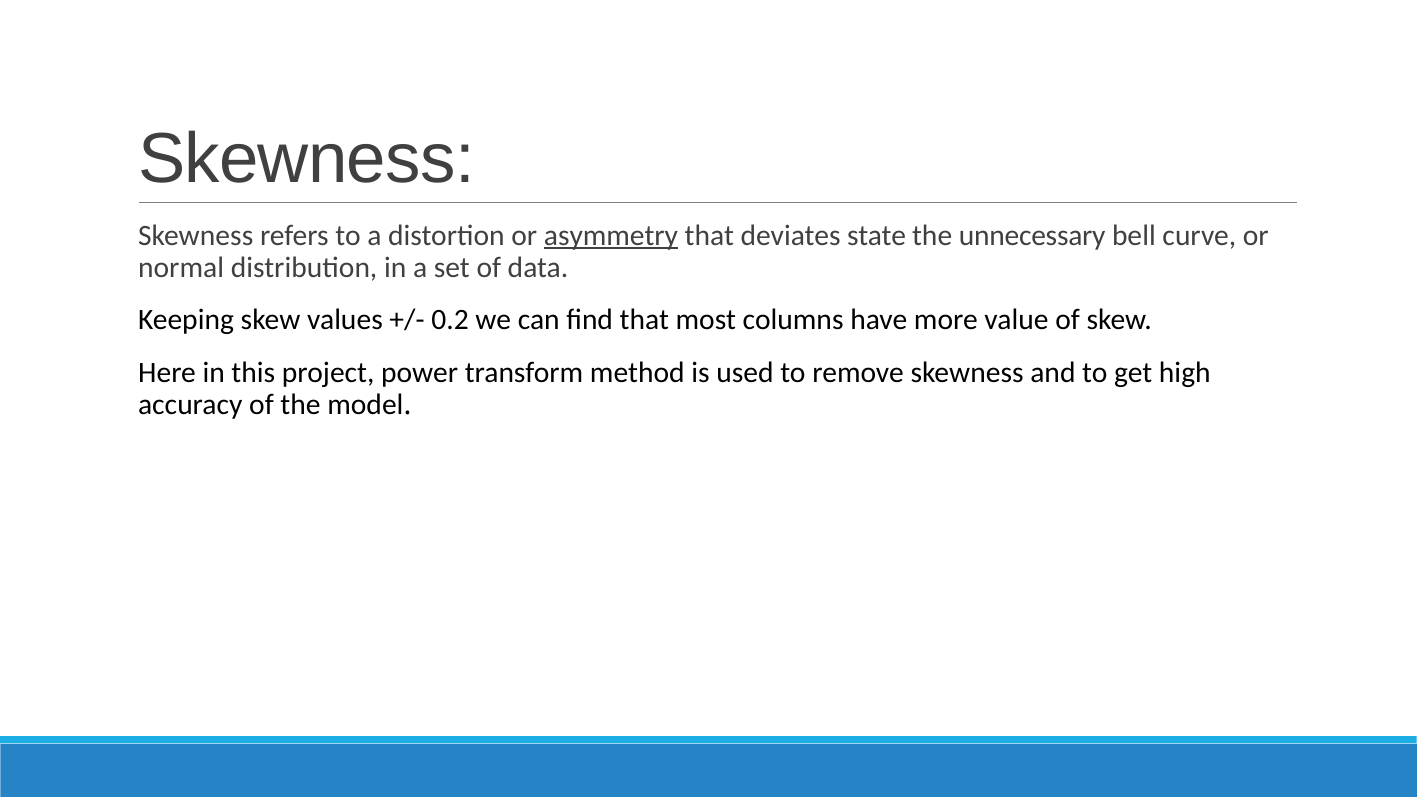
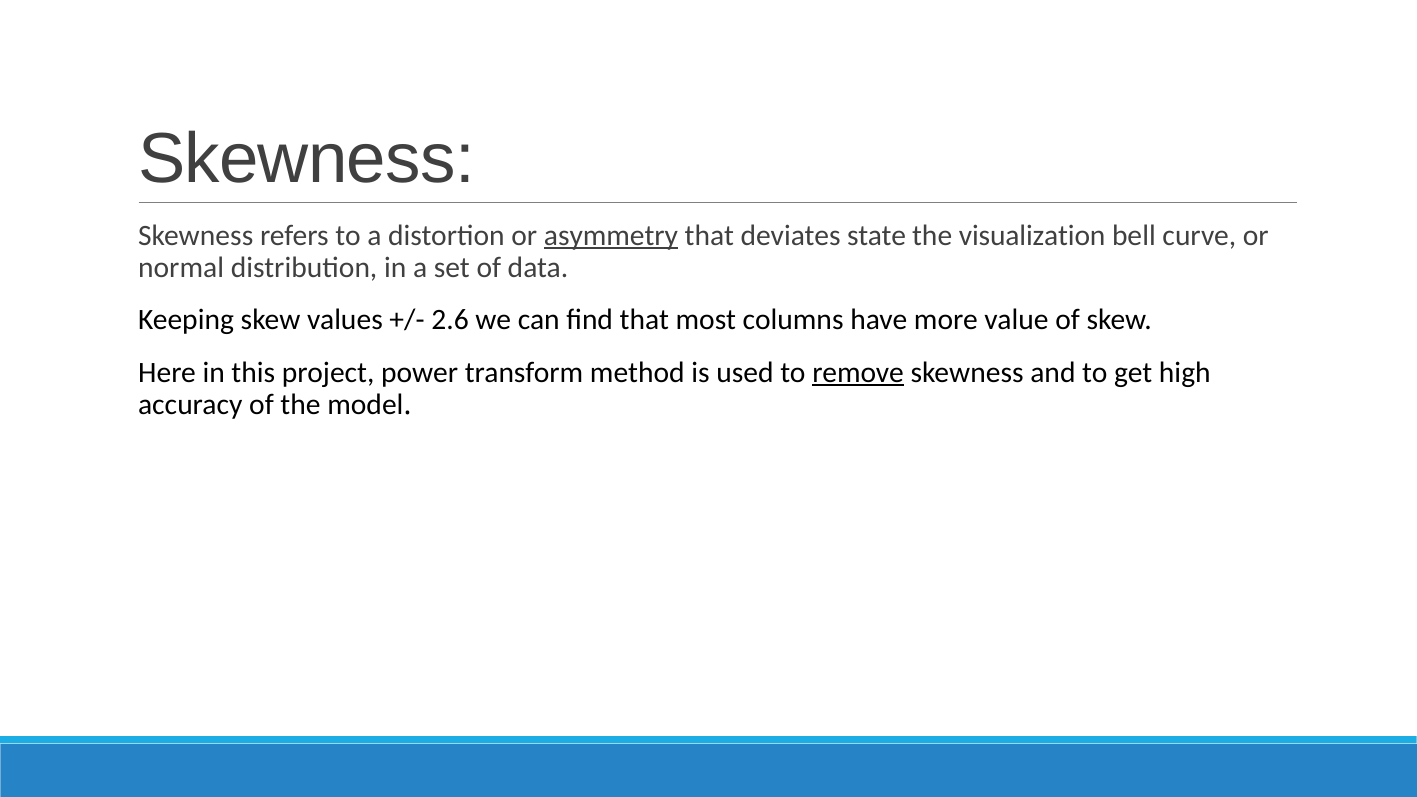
unnecessary: unnecessary -> visualization (1032, 236)
0.2: 0.2 -> 2.6 (450, 320)
remove underline: none -> present (858, 373)
